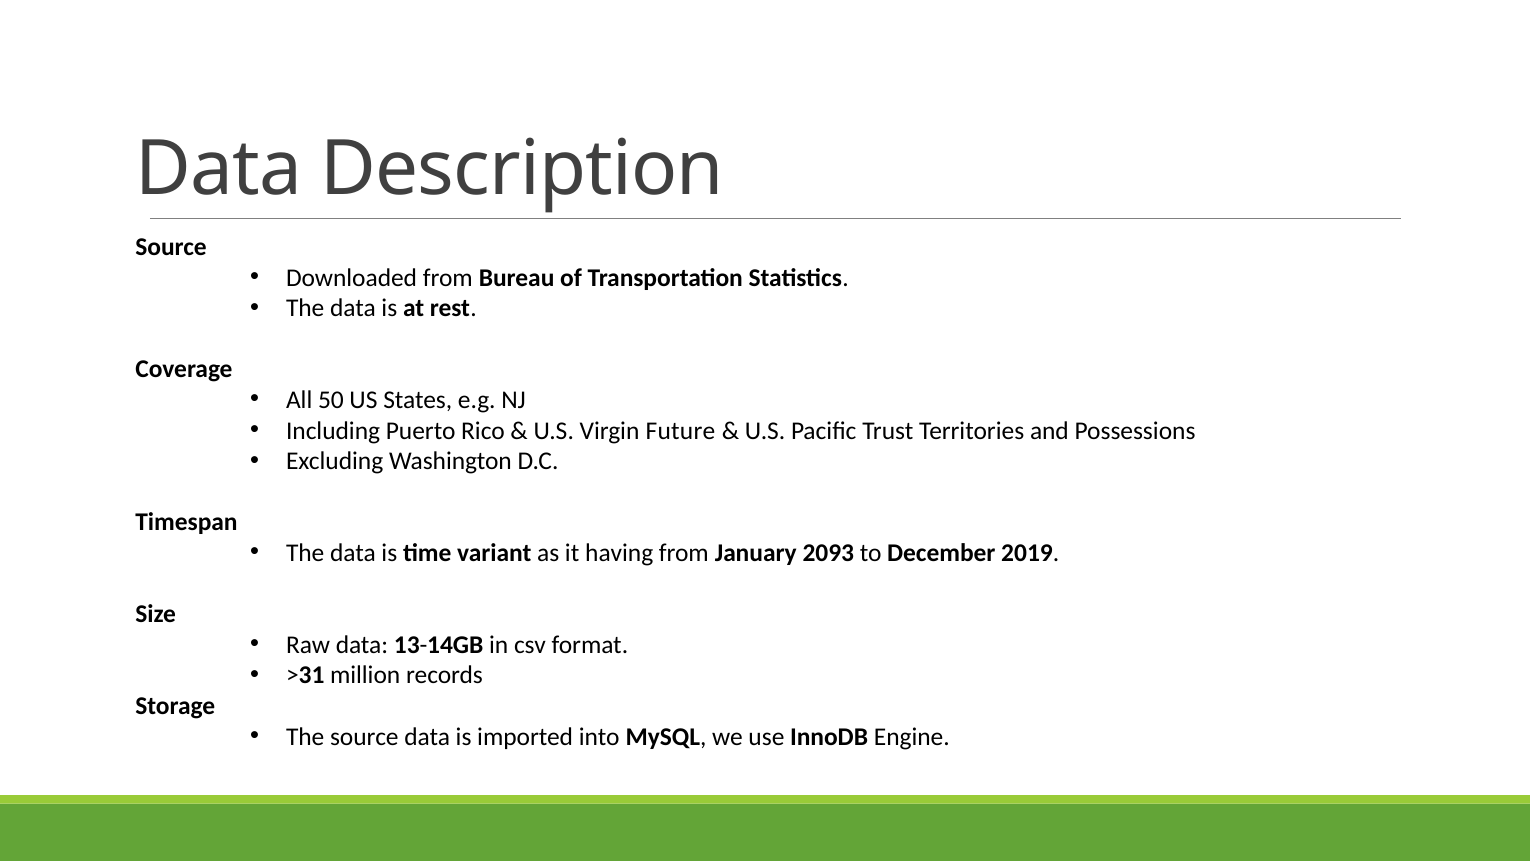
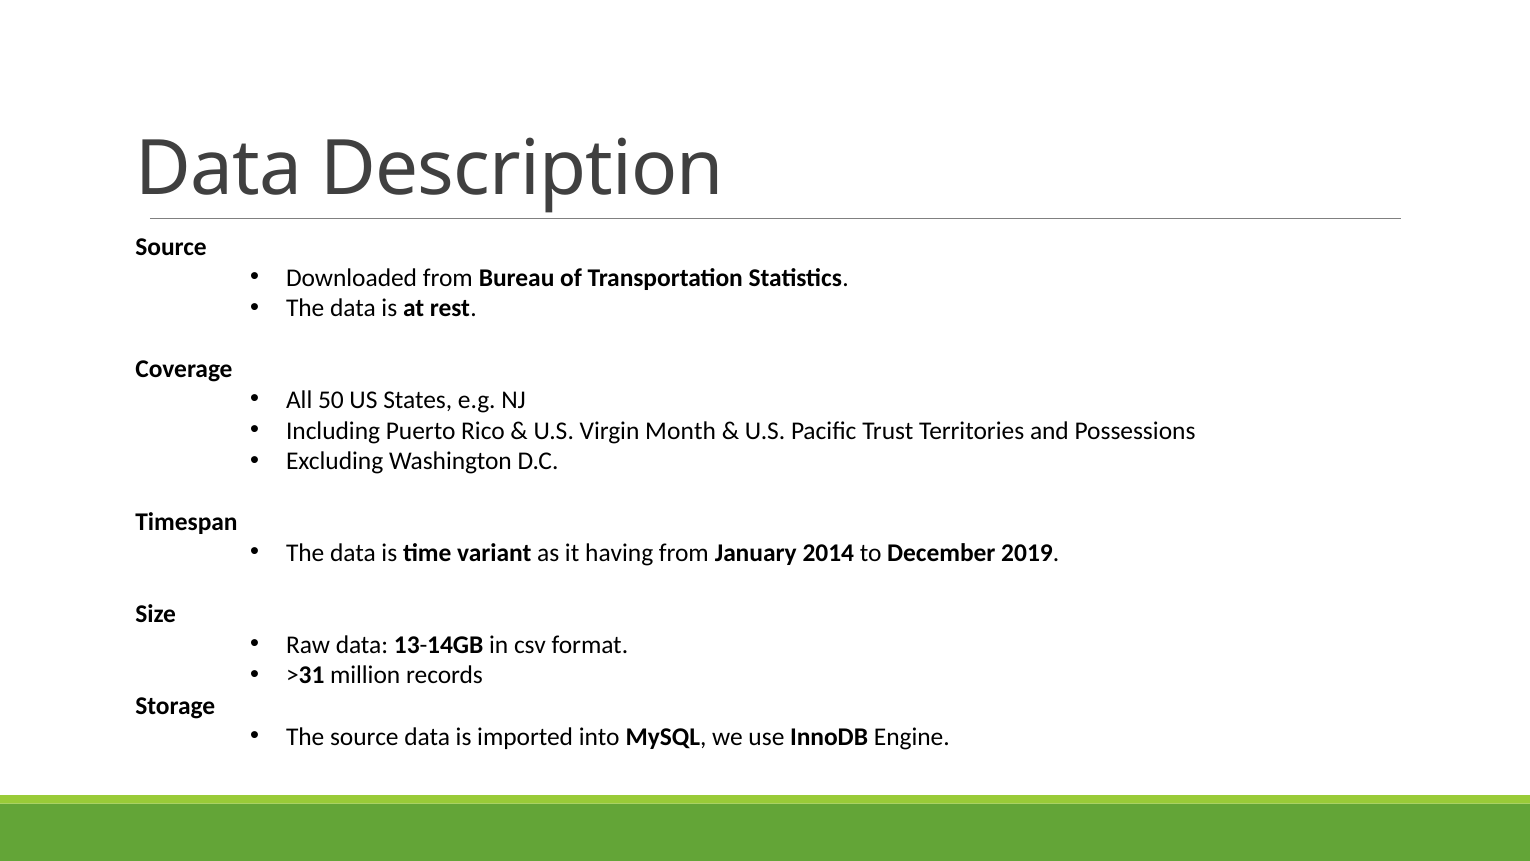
Future: Future -> Month (681, 430)
2093: 2093 -> 2014 (828, 553)
